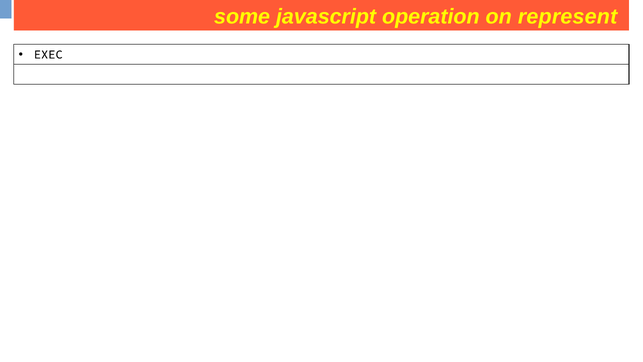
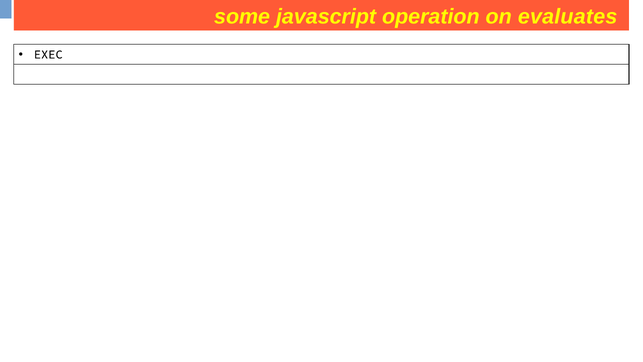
represent: represent -> evaluates (568, 17)
